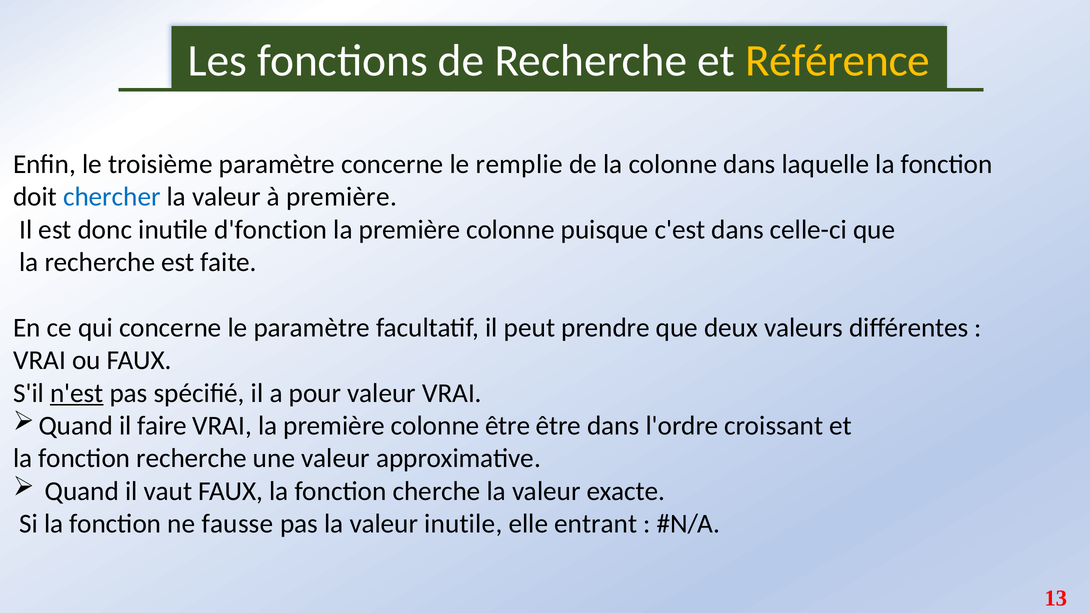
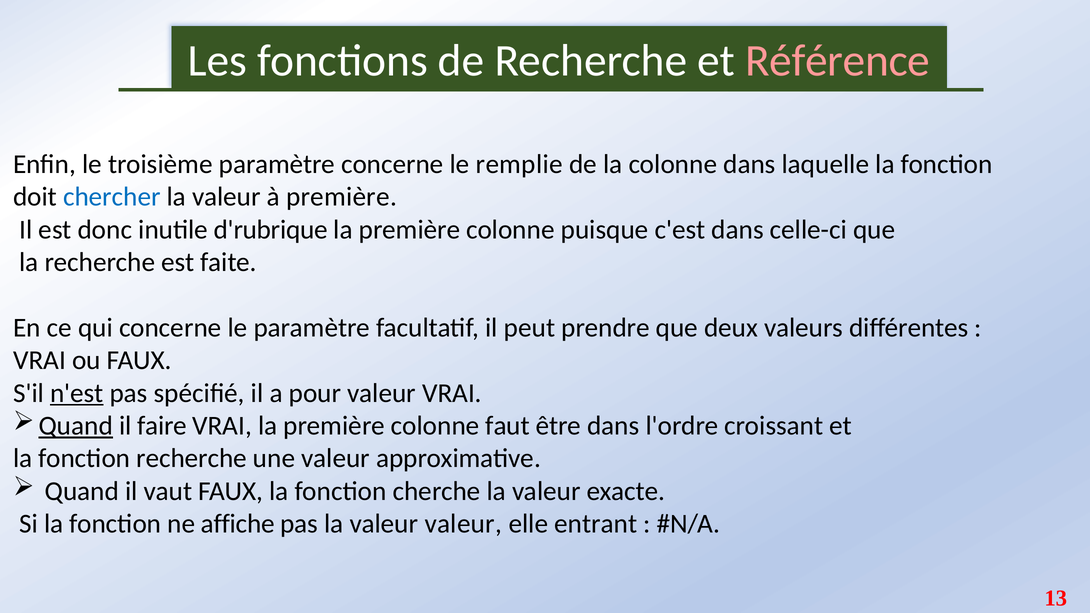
Référence colour: yellow -> pink (838, 61)
d'fonction: d'fonction -> d'rubrique (271, 230)
Quand underline: none -> present (76, 426)
colonne être: être -> faut (508, 426)
fausse: fausse -> affiche (238, 524)
valeur inutile: inutile -> valeur (463, 524)
